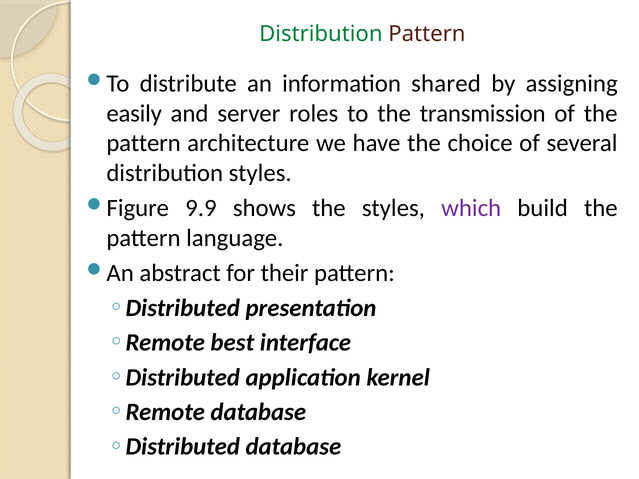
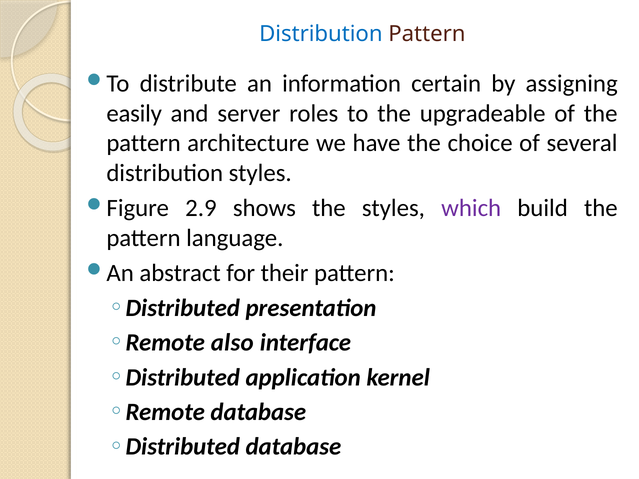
Distribution colour: green -> blue (321, 34)
shared: shared -> certain (446, 84)
transmission: transmission -> upgradeable (483, 114)
9.9: 9.9 -> 2.9 (201, 208)
best: best -> also (232, 343)
